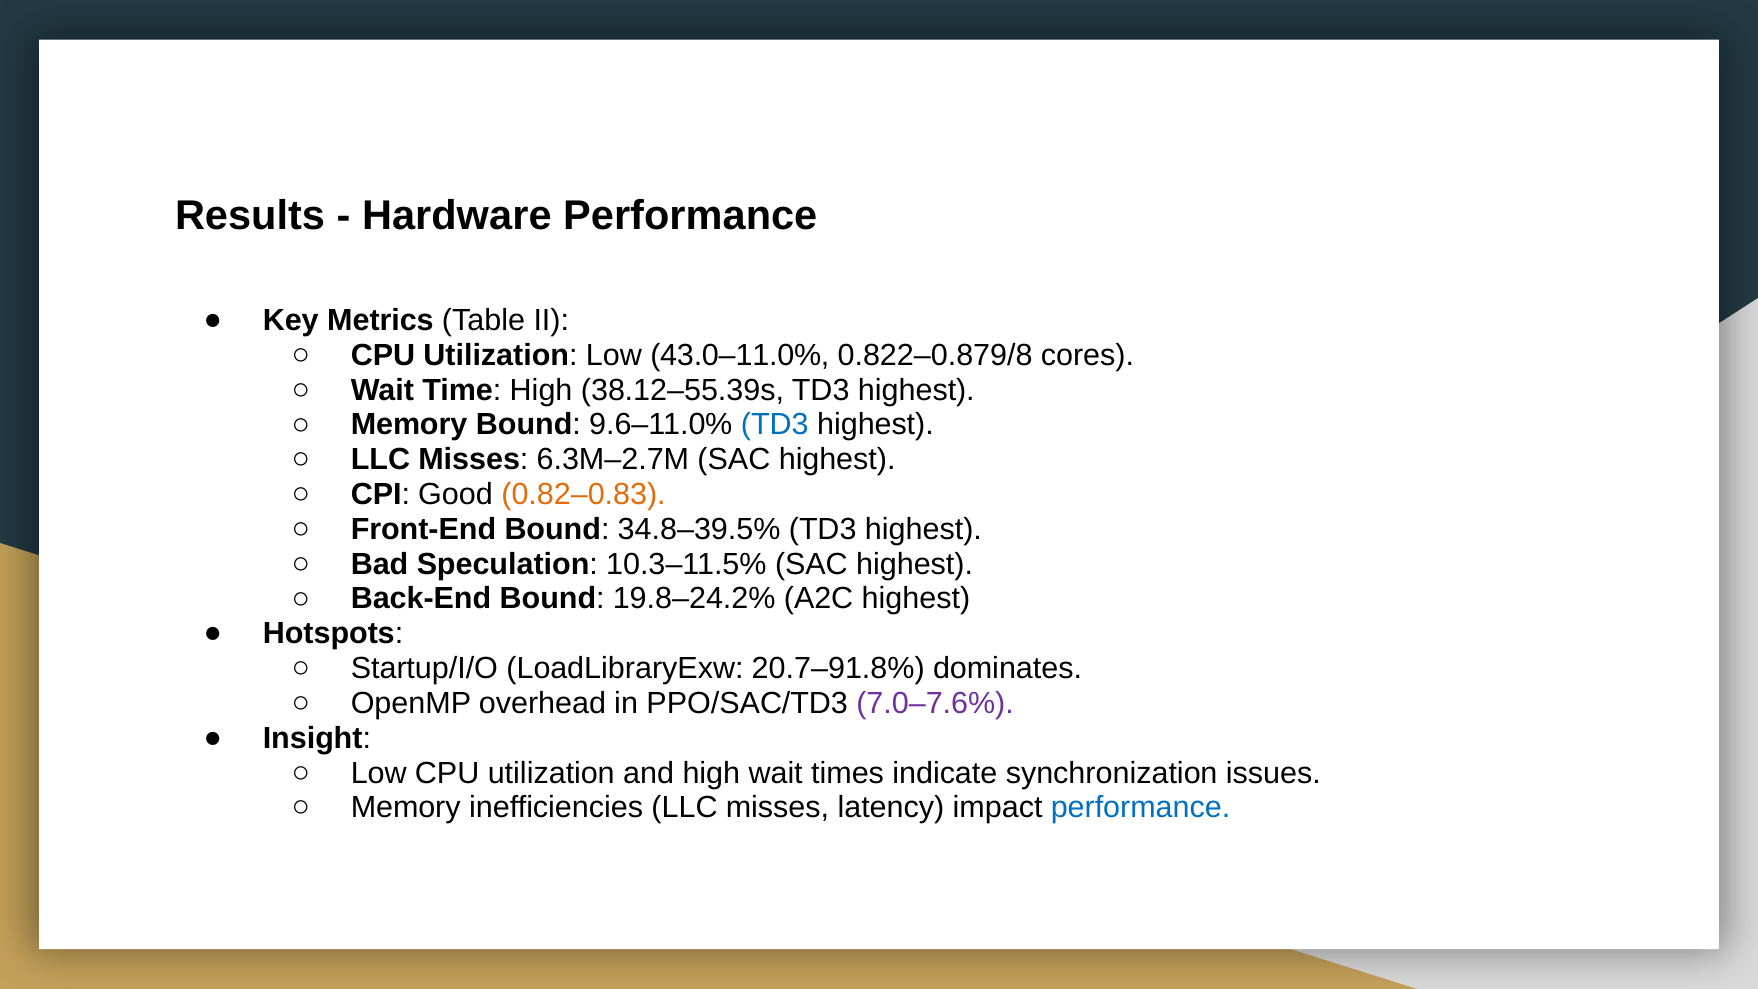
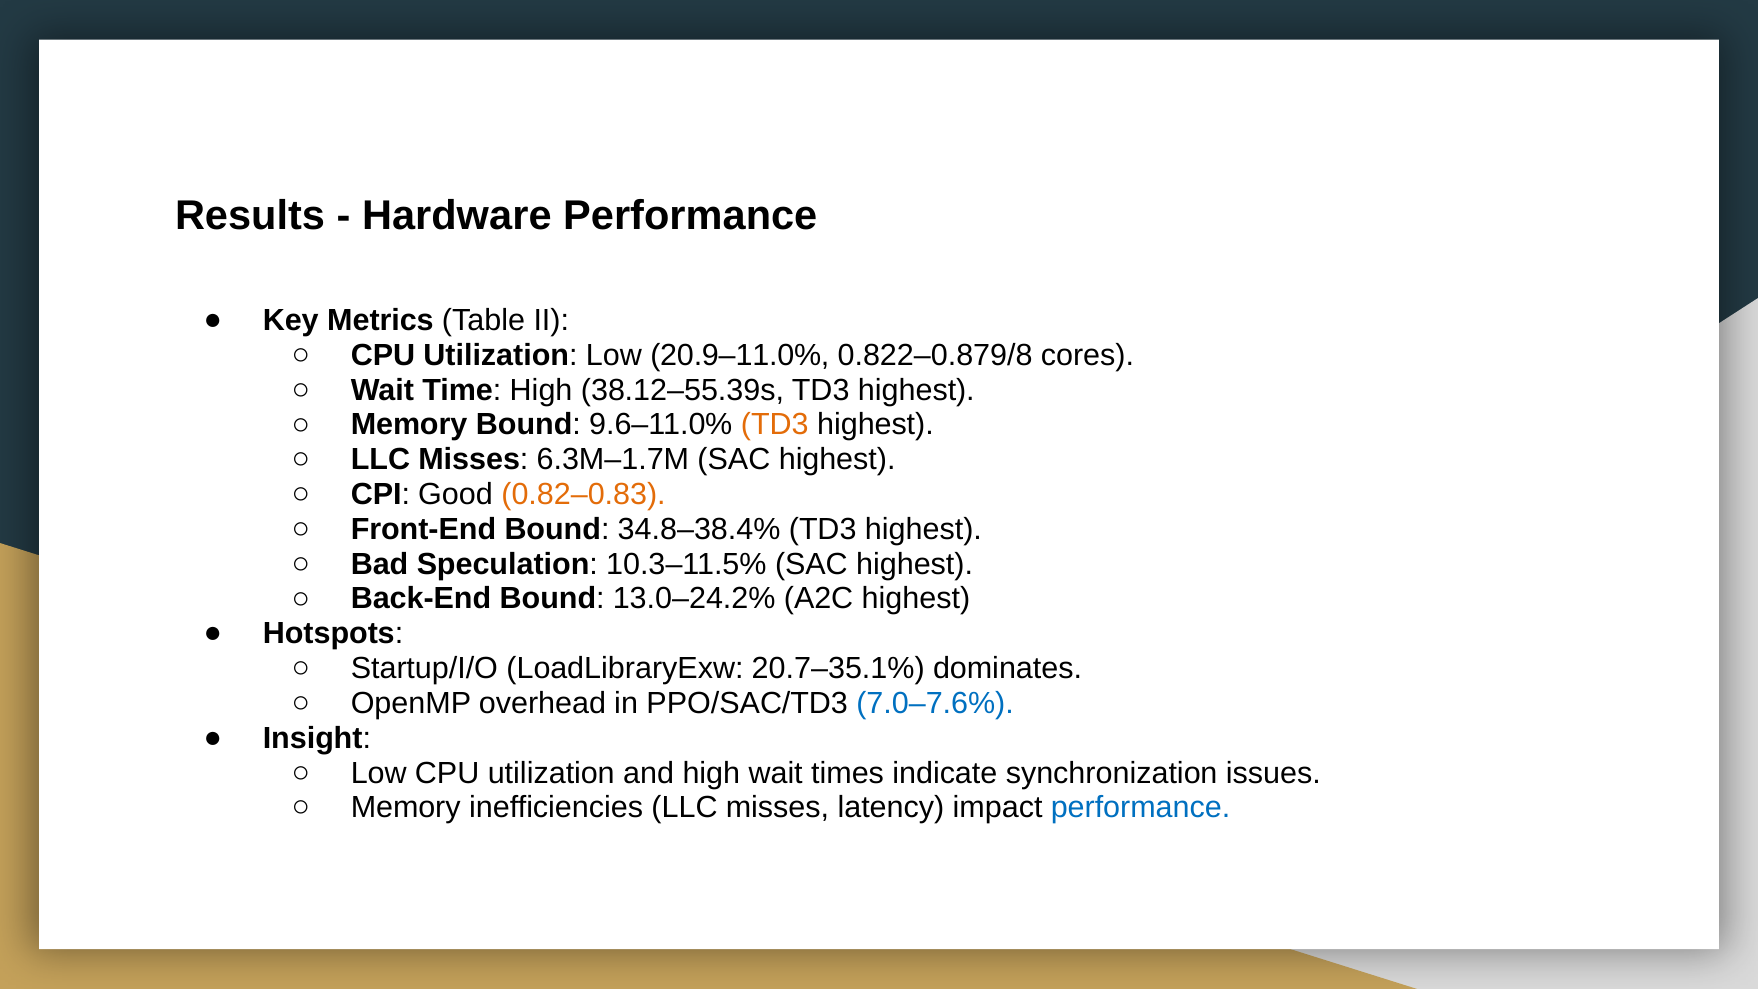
43.0–11.0%: 43.0–11.0% -> 20.9–11.0% (740, 355)
TD3 colour: blue -> orange (775, 425)
6.3M–2.7M: 6.3M–2.7M -> 6.3M–1.7M (613, 460)
34.8–39.5%: 34.8–39.5% -> 34.8–38.4% (699, 529)
19.8–24.2%: 19.8–24.2% -> 13.0–24.2% (694, 599)
20.7–91.8%: 20.7–91.8% -> 20.7–35.1% (838, 668)
7.0–7.6% colour: purple -> blue (935, 703)
